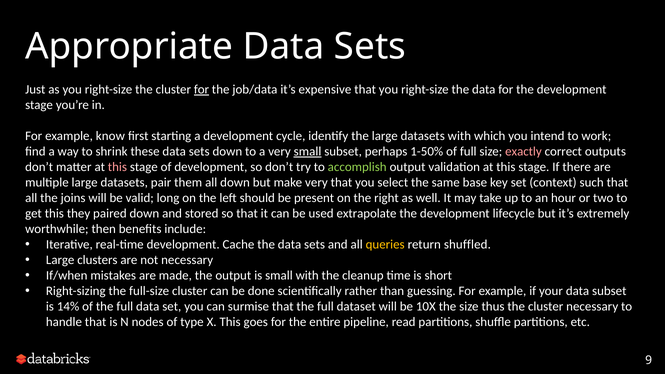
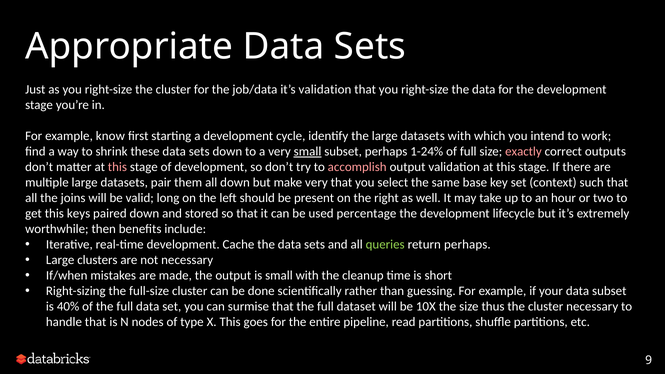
for underline: present -> none (201, 89)
it’s expensive: expensive -> validation (325, 89)
1-50%: 1-50% -> 1-24% (427, 151)
accomplish colour: light green -> pink (357, 167)
they: they -> keys (79, 214)
extrapolate: extrapolate -> percentage (366, 214)
queries colour: yellow -> light green (385, 245)
return shuffled: shuffled -> perhaps (467, 245)
14%: 14% -> 40% (68, 307)
